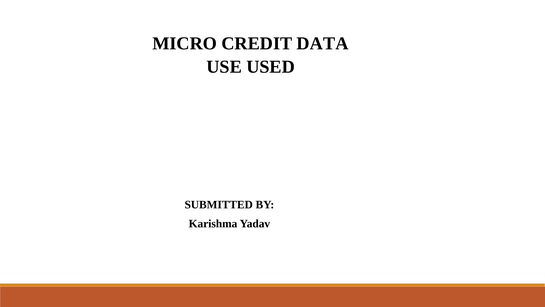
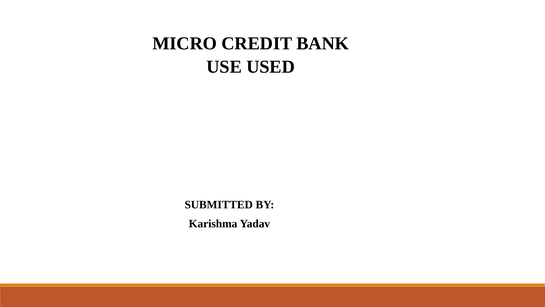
DATA: DATA -> BANK (323, 43)
